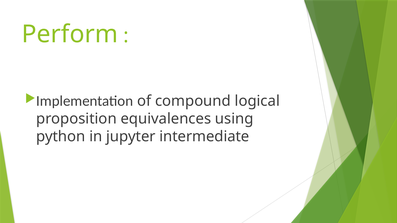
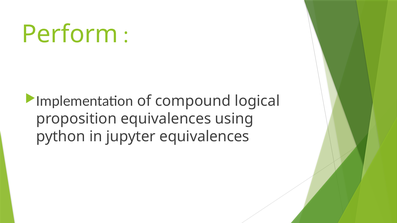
jupyter intermediate: intermediate -> equivalences (204, 137)
